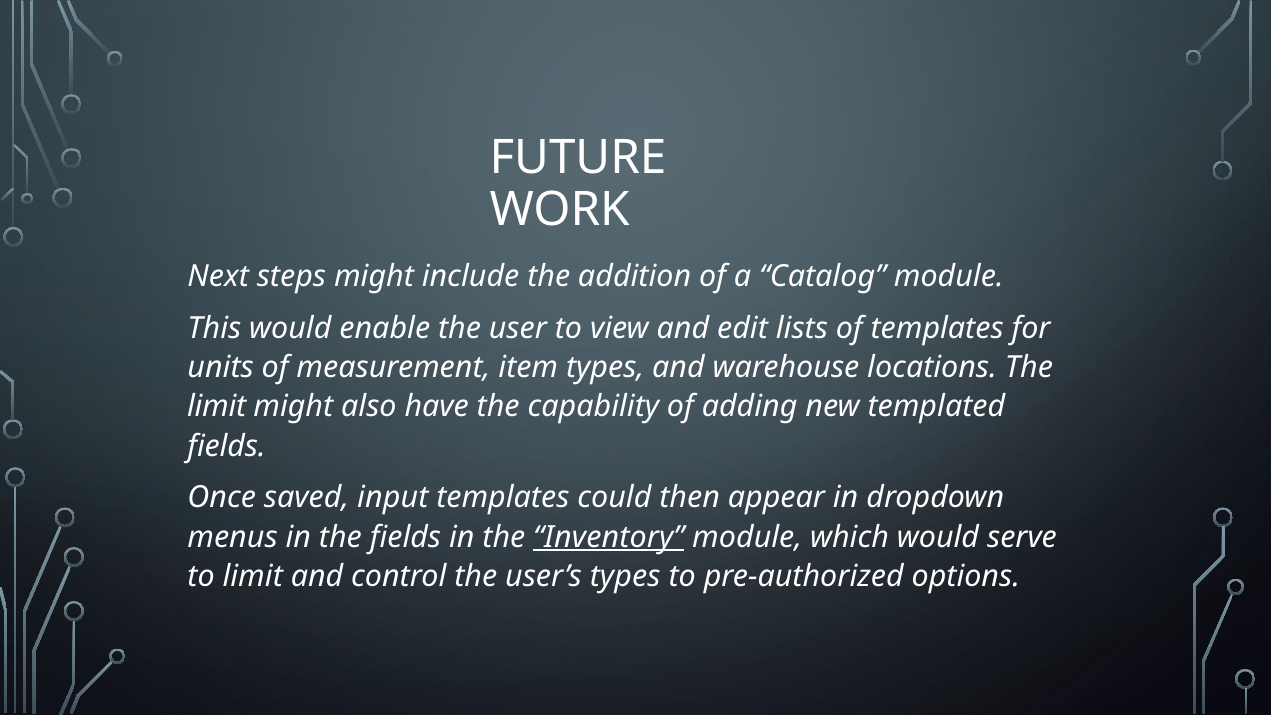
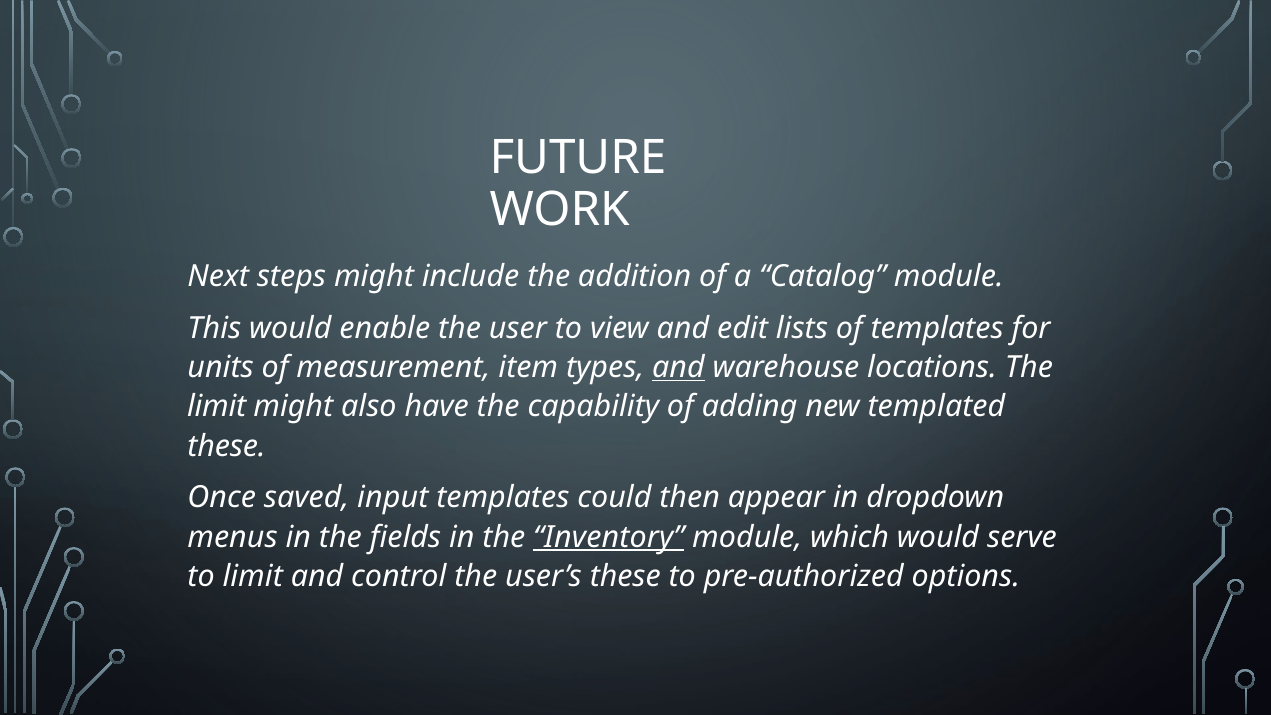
and underline: none -> present (678, 367)
fields: fields -> these (227, 446)
user’s types: types -> these (625, 576)
